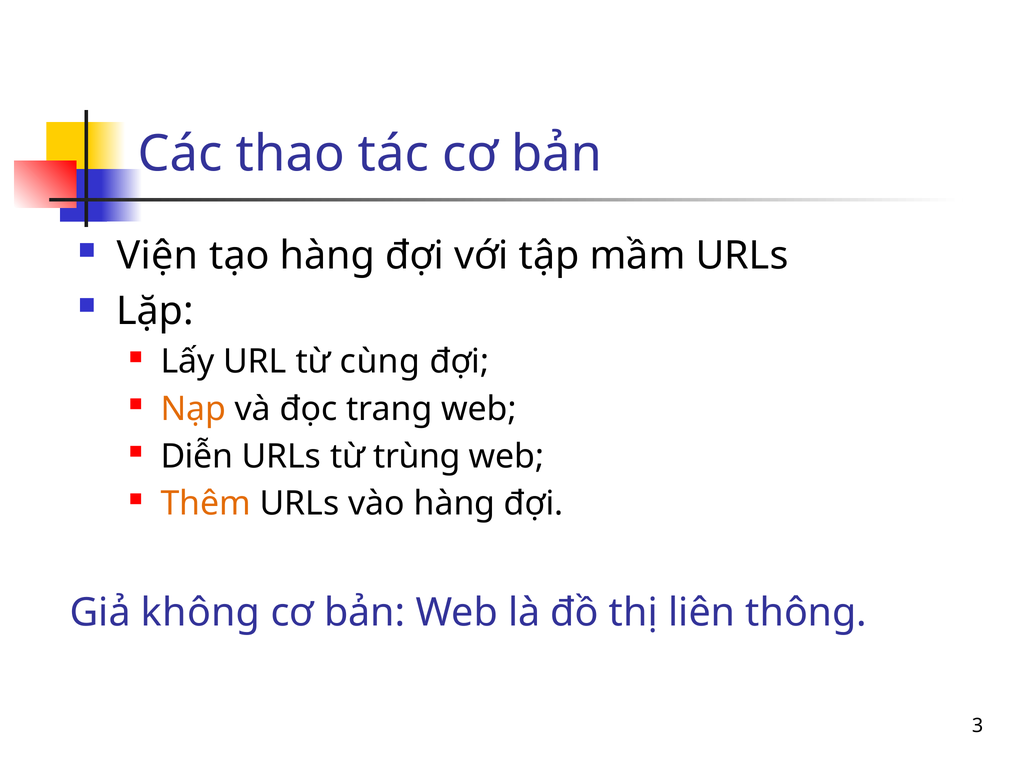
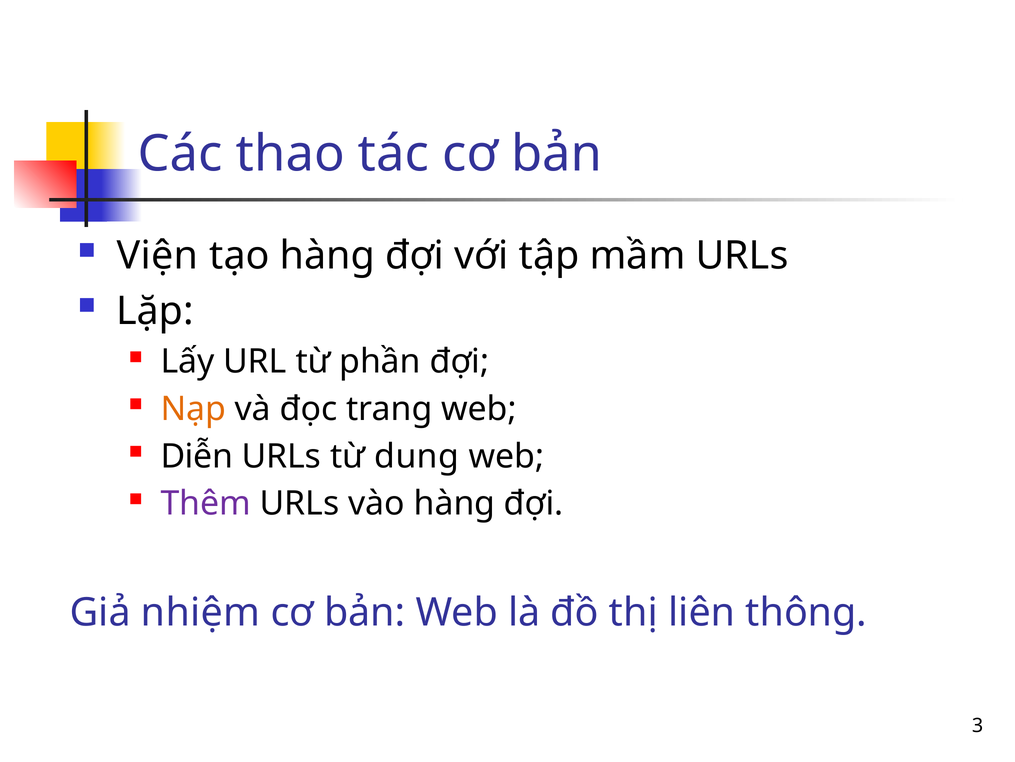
cùng: cùng -> phần (380, 361)
trùng: trùng -> dung (417, 456)
Thêm colour: orange -> purple (206, 503)
không: không -> nhiệm (201, 612)
